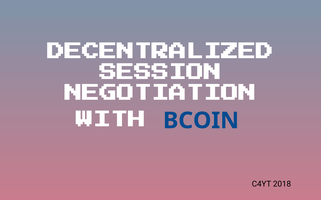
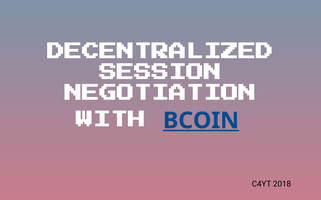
BCOIN underline: none -> present (201, 121)
